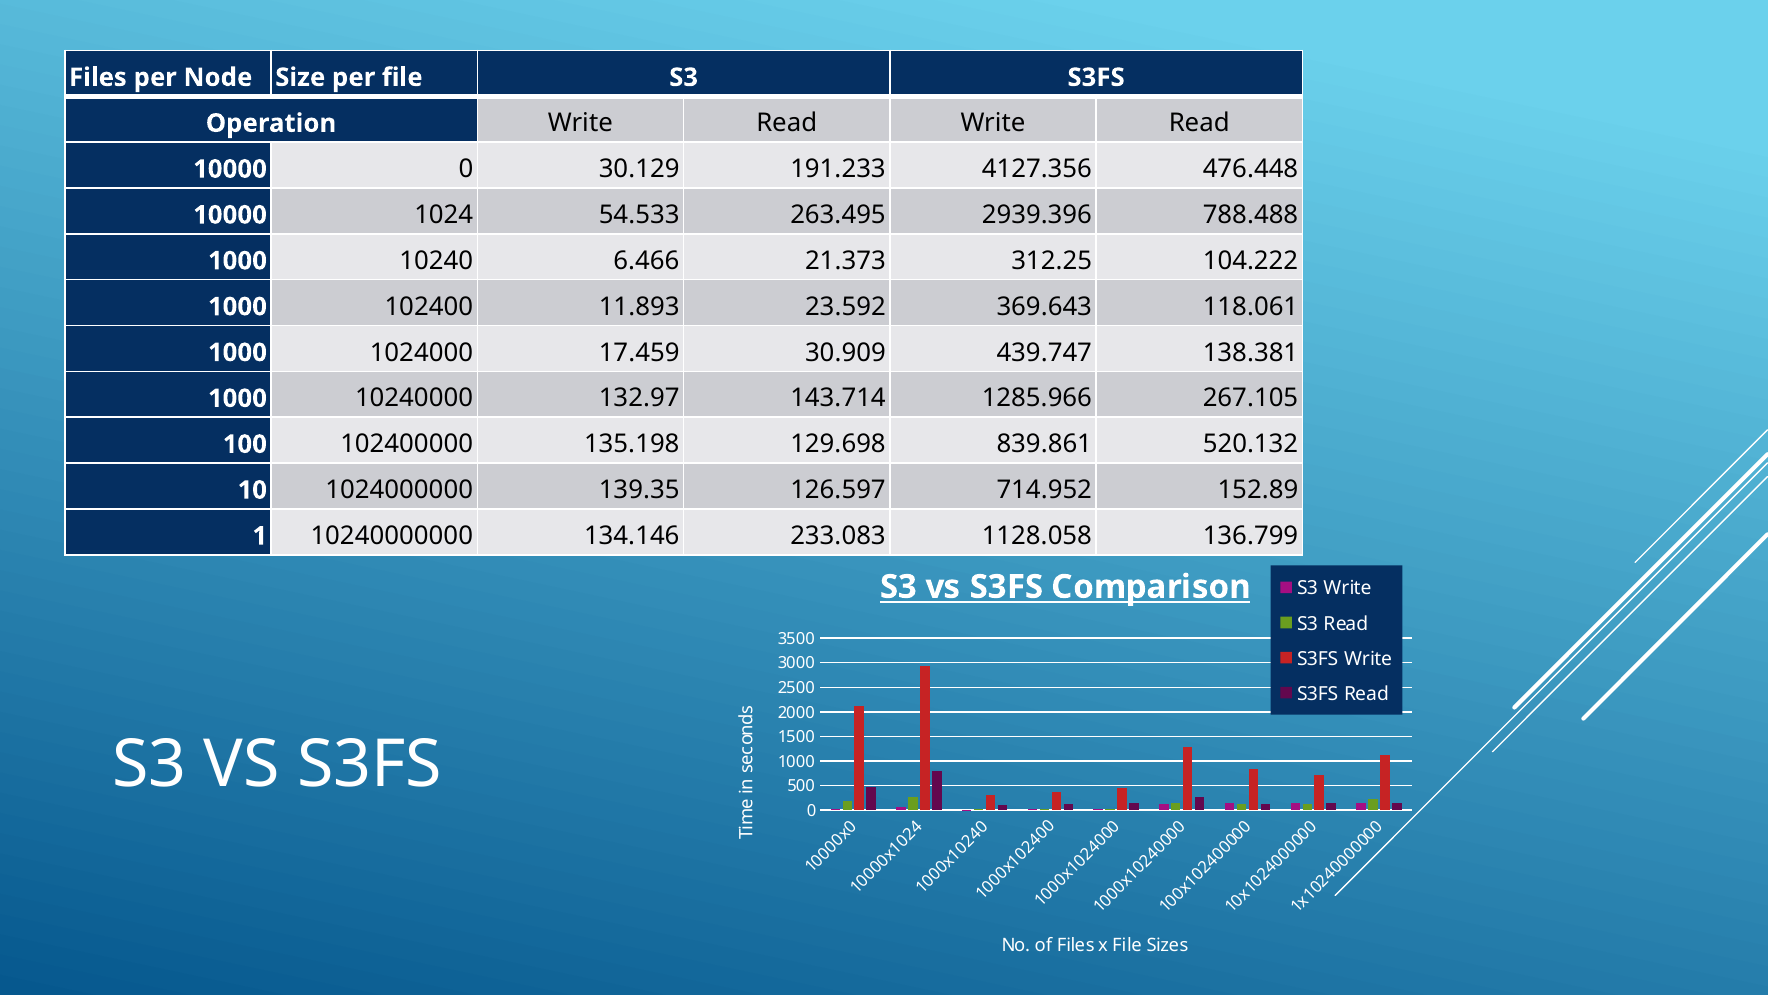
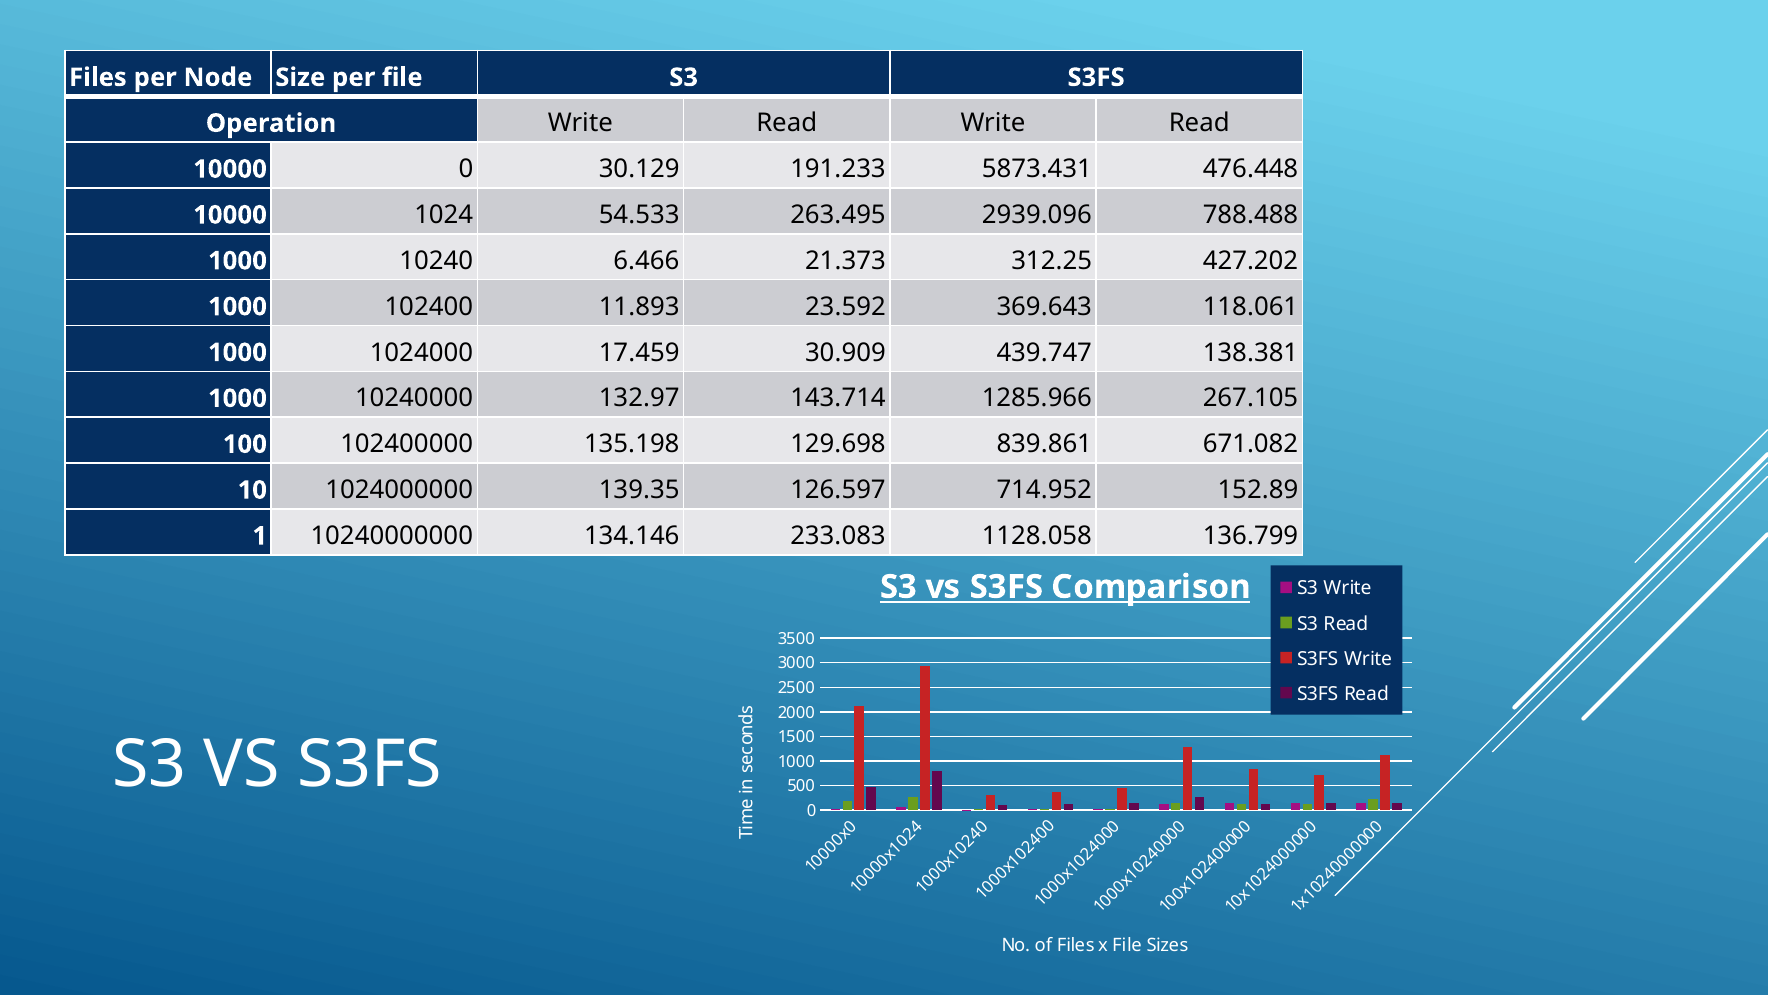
4127.356: 4127.356 -> 5873.431 (1037, 169)
2939.396: 2939.396 -> 2939.096 (1037, 215)
104.222: 104.222 -> 427.202 (1251, 261)
520.132: 520.132 -> 671.082 (1251, 444)
